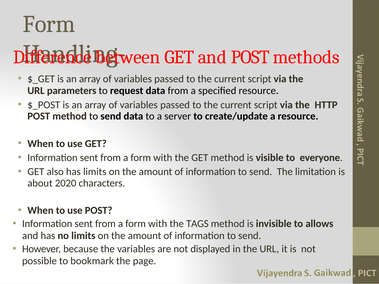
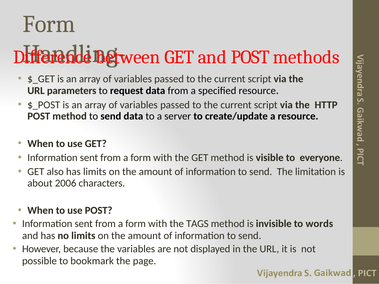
2020: 2020 -> 2006 (66, 183)
allows: allows -> words (319, 224)
